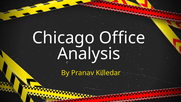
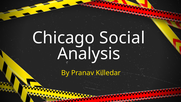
Office: Office -> Social (122, 38)
